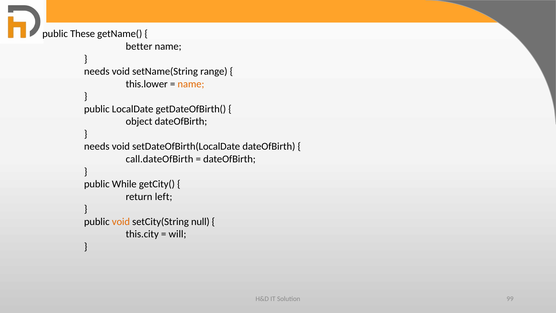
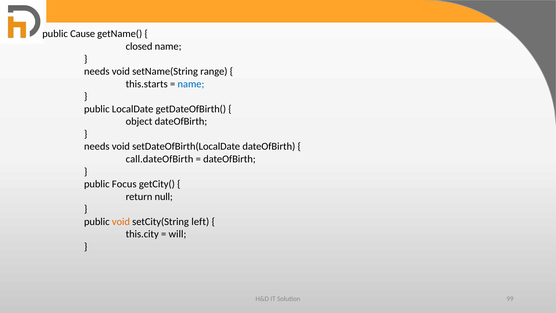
These: These -> Cause (83, 34)
better: better -> closed (139, 46)
this.lower: this.lower -> this.starts (147, 84)
name colour: orange -> blue (191, 84)
While: While -> Focus (124, 184)
left: left -> null (164, 196)
null: null -> left (200, 221)
